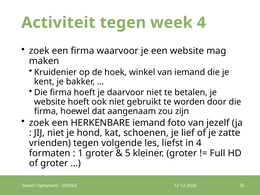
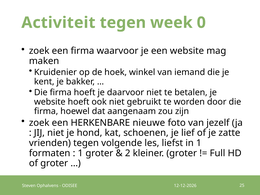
week 4: 4 -> 0 (201, 23)
HERKENBARE iemand: iemand -> nieuwe (149, 123)
in 4: 4 -> 1 (199, 143)
5: 5 -> 2 (128, 153)
